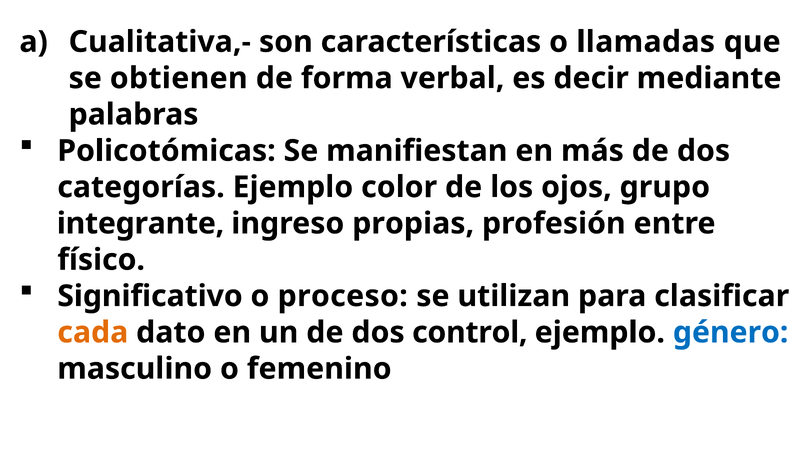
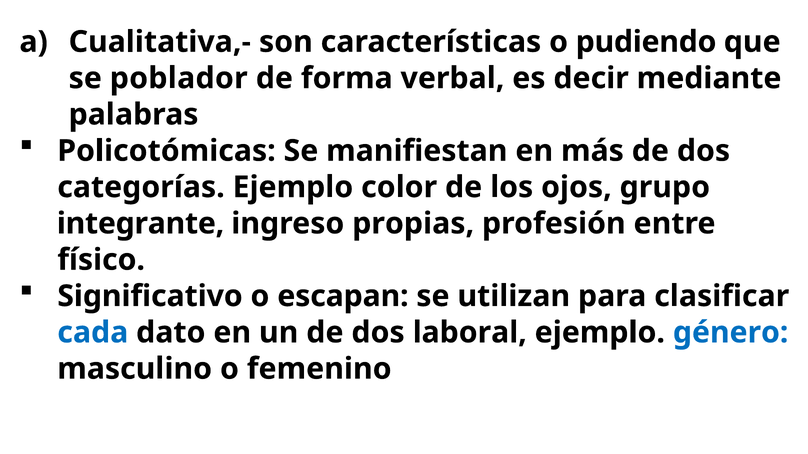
llamadas: llamadas -> pudiendo (646, 42)
obtienen: obtienen -> poblador (179, 78)
proceso: proceso -> escapan (343, 296)
cada colour: orange -> blue (93, 333)
control: control -> laboral (470, 333)
